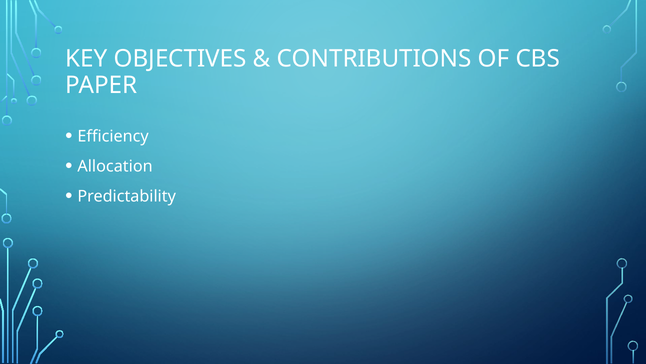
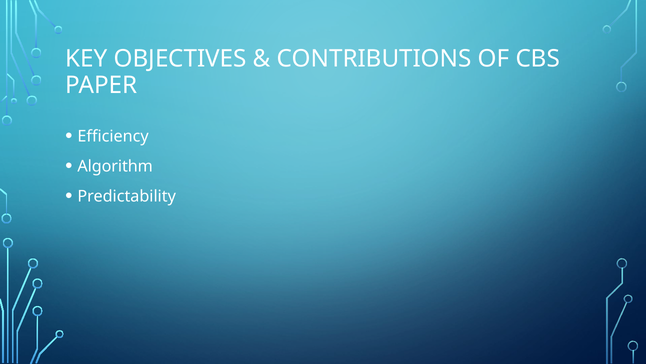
Allocation: Allocation -> Algorithm (115, 166)
